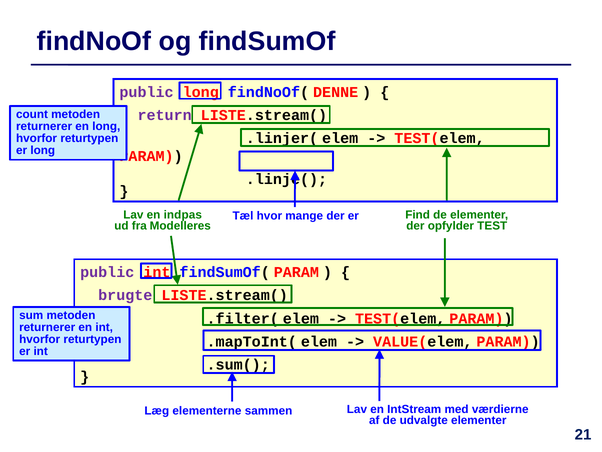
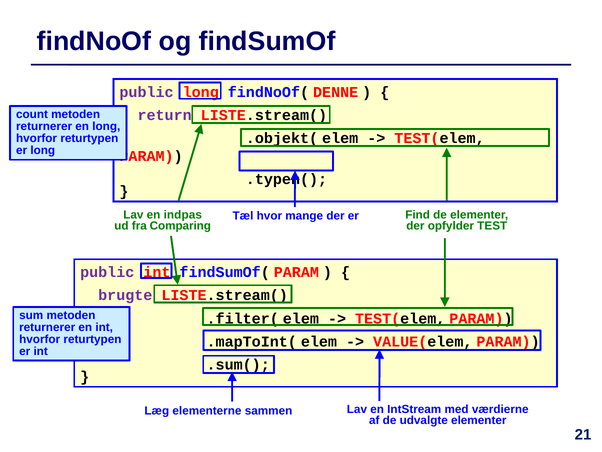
.linjer(: .linjer( -> .objekt( (282, 138)
.linje(: .linje( -> .typen( (287, 179)
Modelleres: Modelleres -> Comparing (180, 226)
